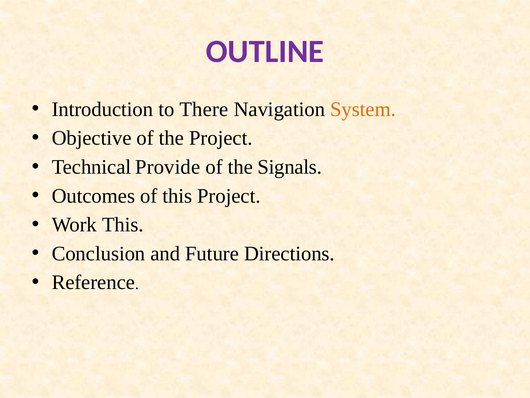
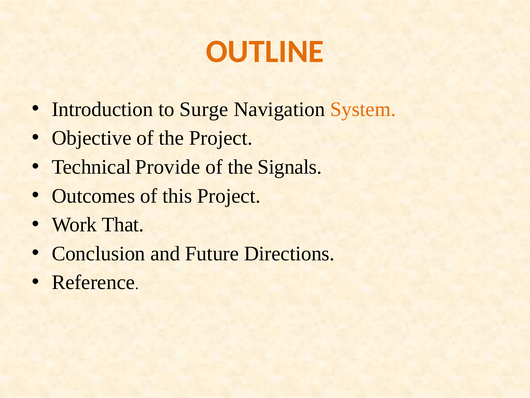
OUTLINE colour: purple -> orange (265, 51)
There: There -> Surge (204, 109)
Work This: This -> That (123, 224)
